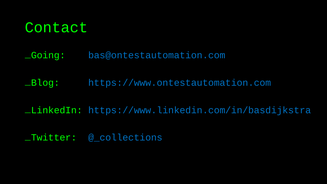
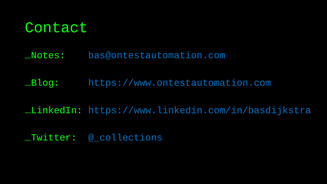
Going: Going -> Notes (48, 55)
